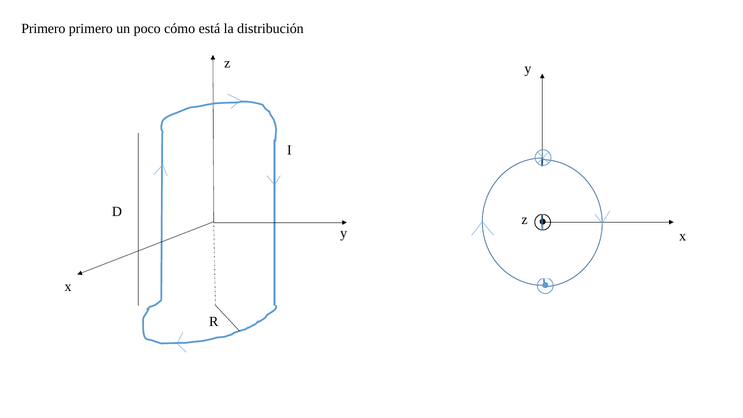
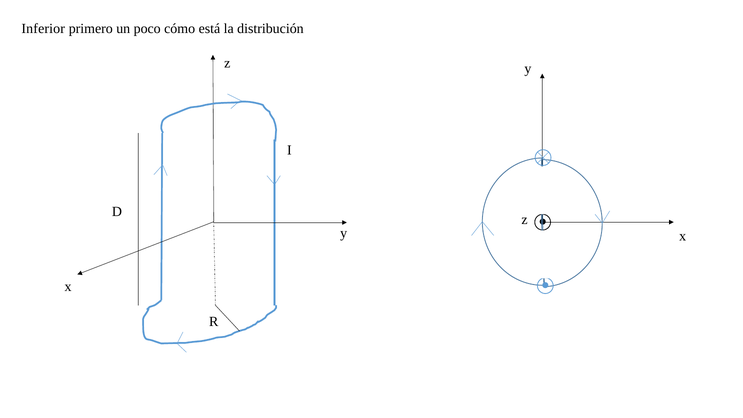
Primero: Primero -> Inferior (43, 29)
